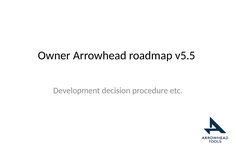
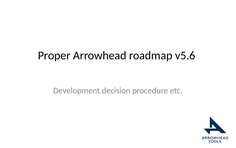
Owner: Owner -> Proper (54, 55)
v5.5: v5.5 -> v5.6 (185, 55)
